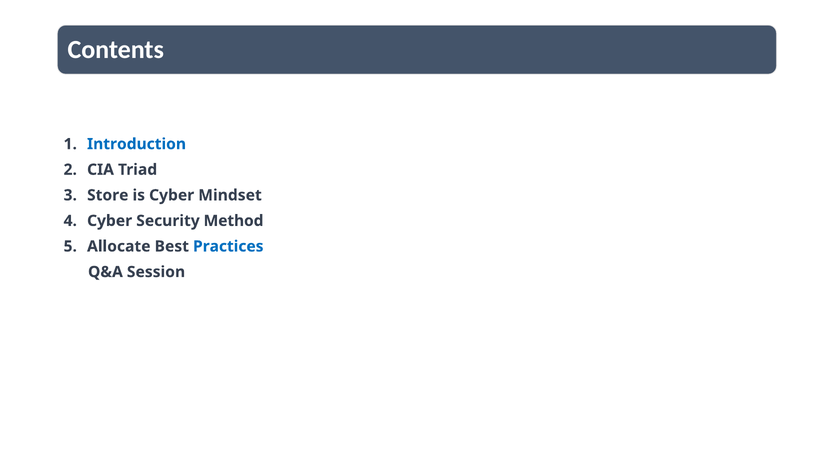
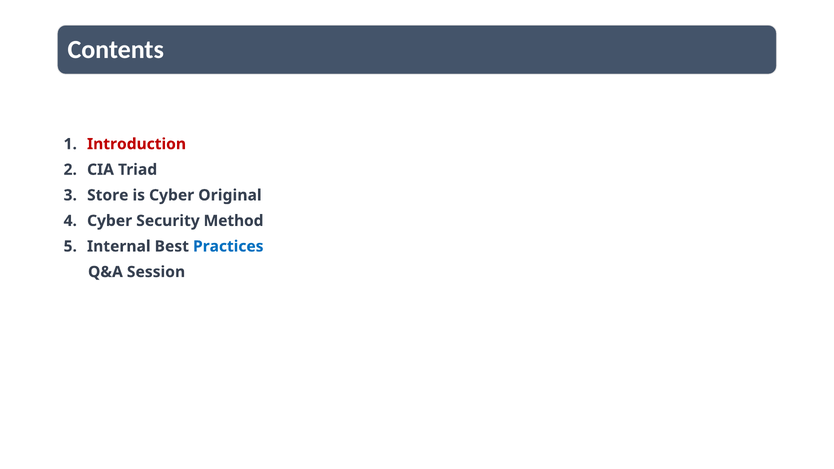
Introduction colour: blue -> red (137, 144)
Mindset: Mindset -> Original (230, 195)
Allocate: Allocate -> Internal (119, 246)
